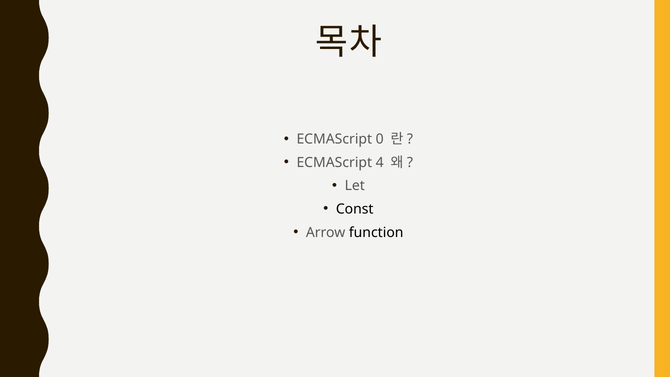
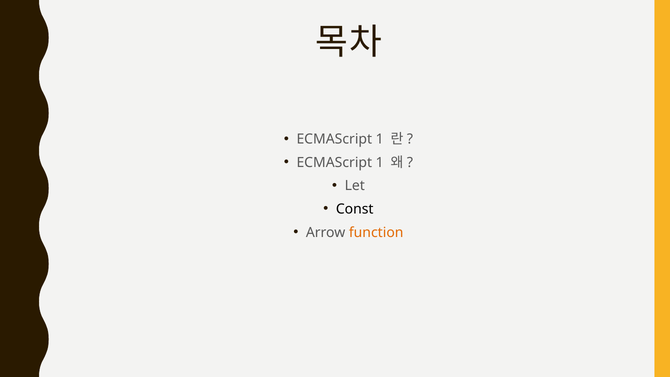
0: 0 -> 1 (380, 139)
4: 4 -> 1 (380, 162)
function colour: black -> orange (376, 232)
